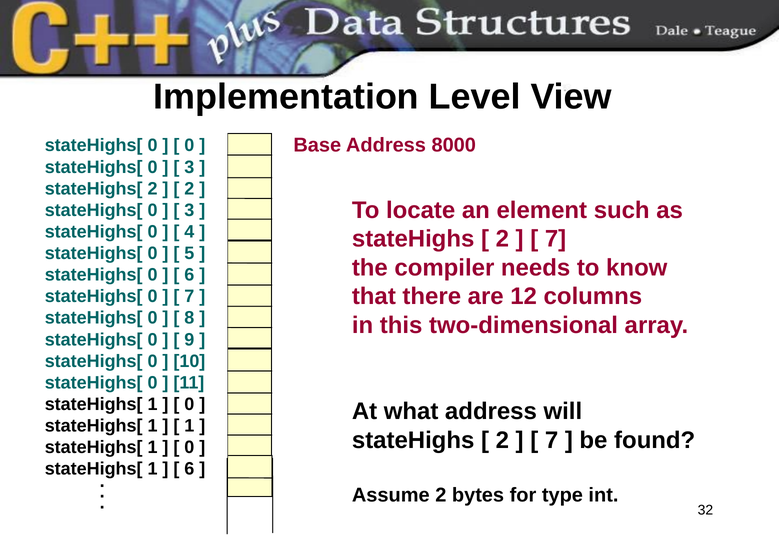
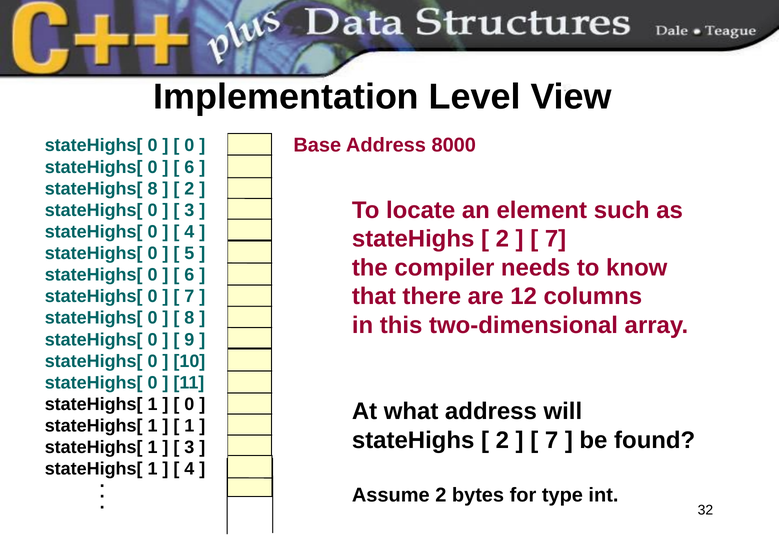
3: 3 -> 6 (189, 167)
stateHighs[ 2: 2 -> 8 (153, 189)
0: 0 -> 3 (189, 448)
6: 6 -> 4 (189, 469)
